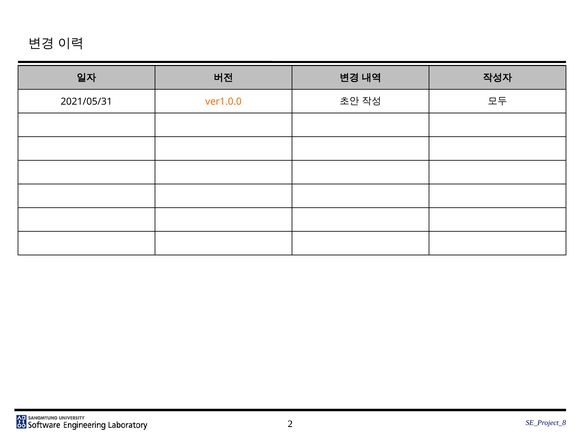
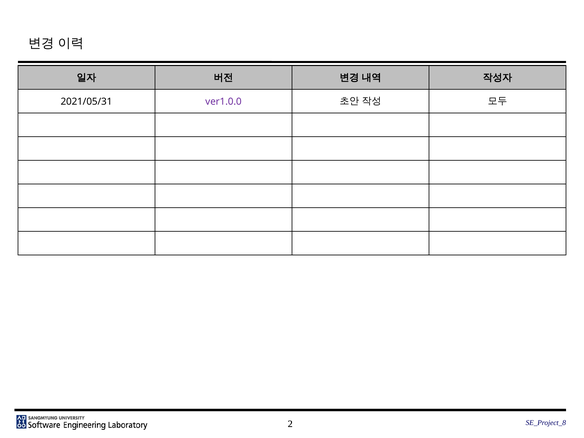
ver1.0.0 colour: orange -> purple (223, 102)
